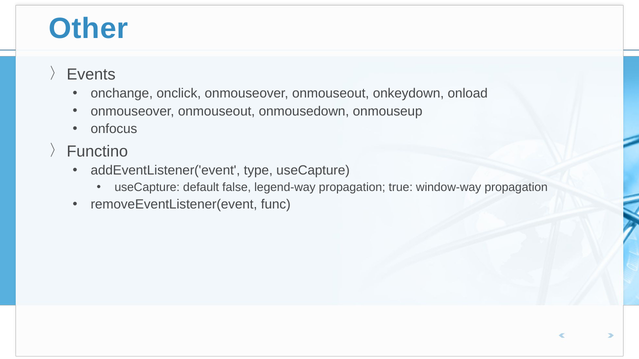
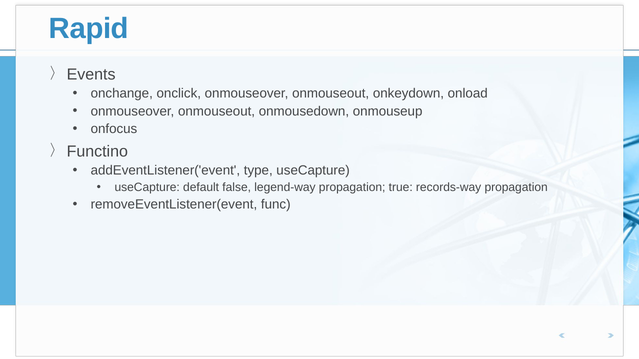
Other: Other -> Rapid (89, 29)
window-way: window-way -> records-way (449, 188)
